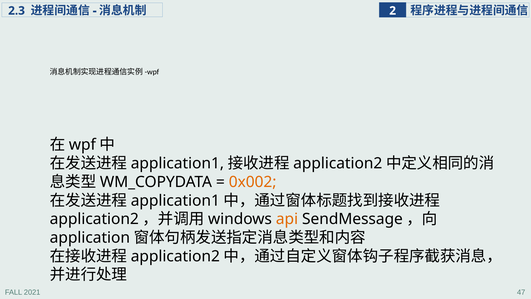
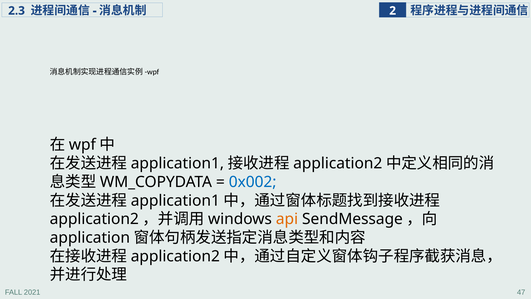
0x002 colour: orange -> blue (253, 182)
